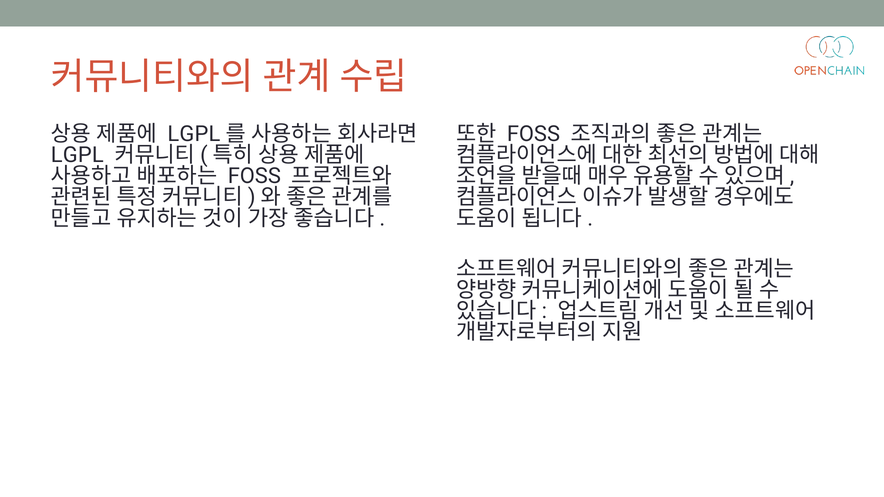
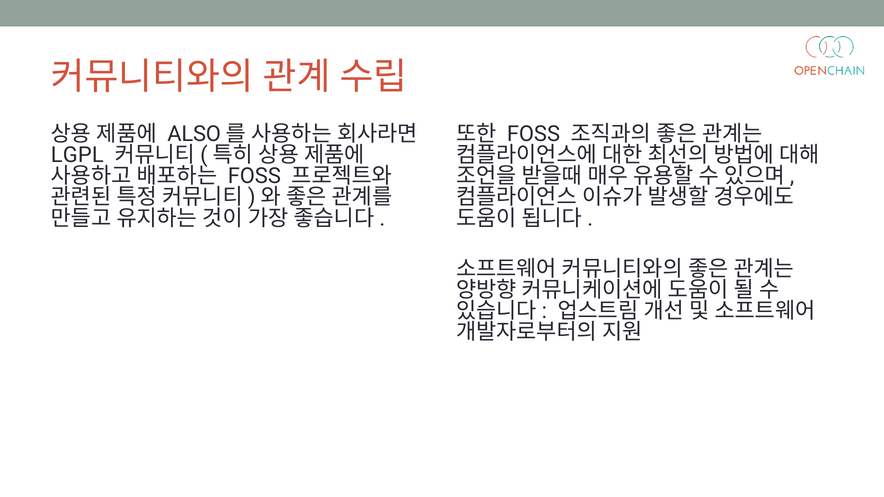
LGPL: LGPL -> ALSO (194, 134)
